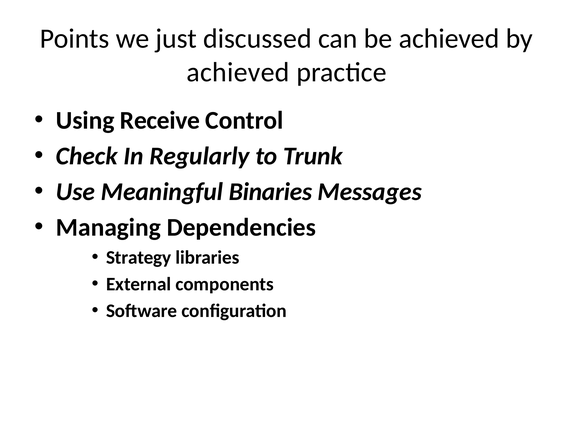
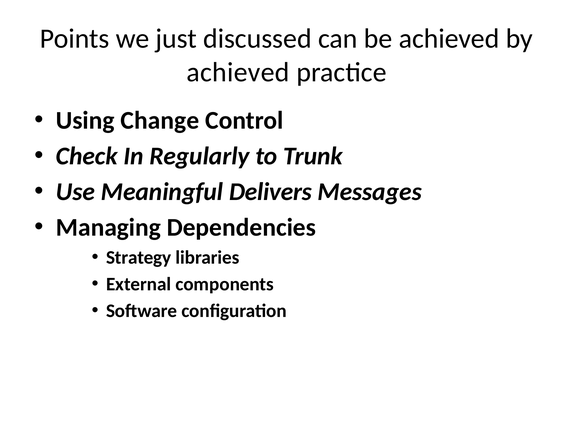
Receive: Receive -> Change (160, 120)
Binaries: Binaries -> Delivers (270, 192)
